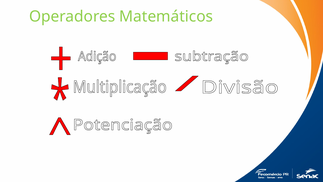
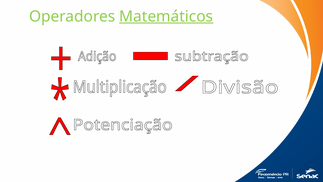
Matemáticos underline: none -> present (166, 16)
